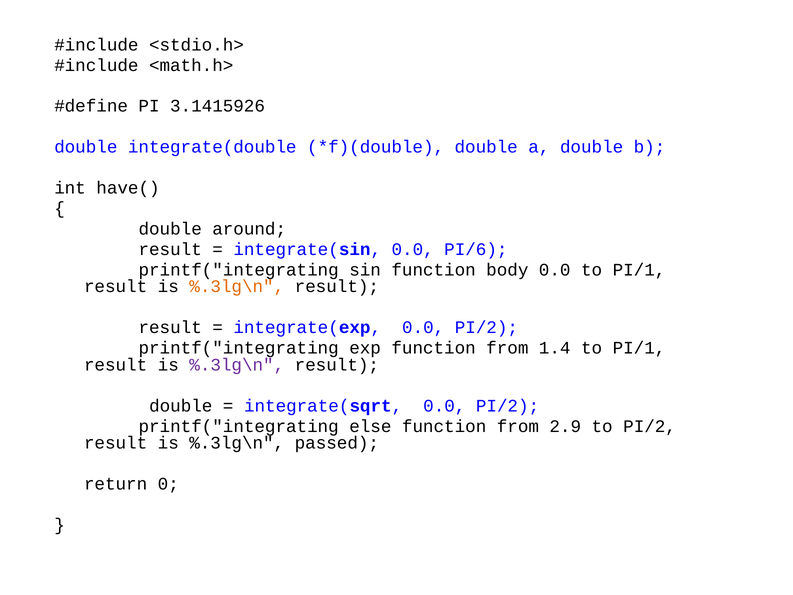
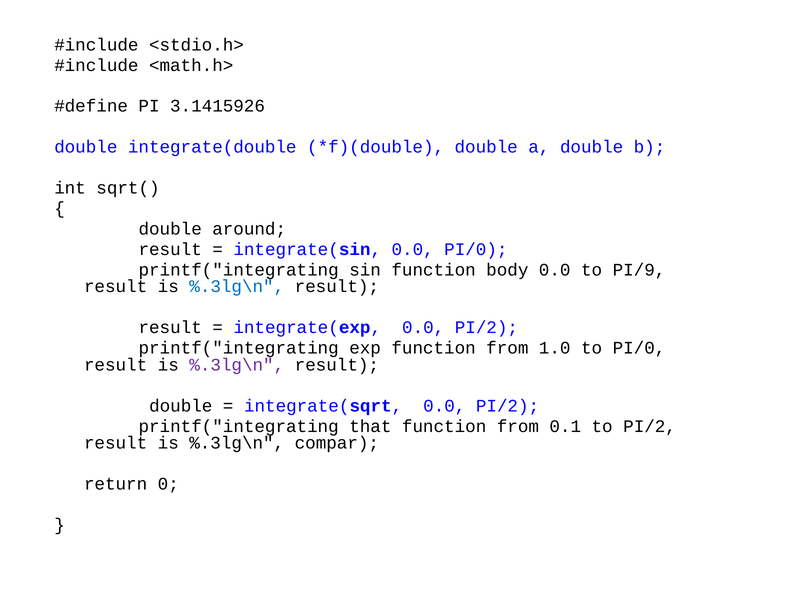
have(: have( -> sqrt( (128, 188)
0.0 PI/6: PI/6 -> PI/0 (476, 249)
0.0 to PI/1: PI/1 -> PI/9 (639, 270)
%.3lg\n colour: orange -> blue (237, 287)
1.4: 1.4 -> 1.0 (555, 348)
PI/1: PI/1 -> PI/0 (639, 348)
else: else -> that (370, 426)
2.9: 2.9 -> 0.1 (565, 426)
passed: passed -> compar (337, 443)
